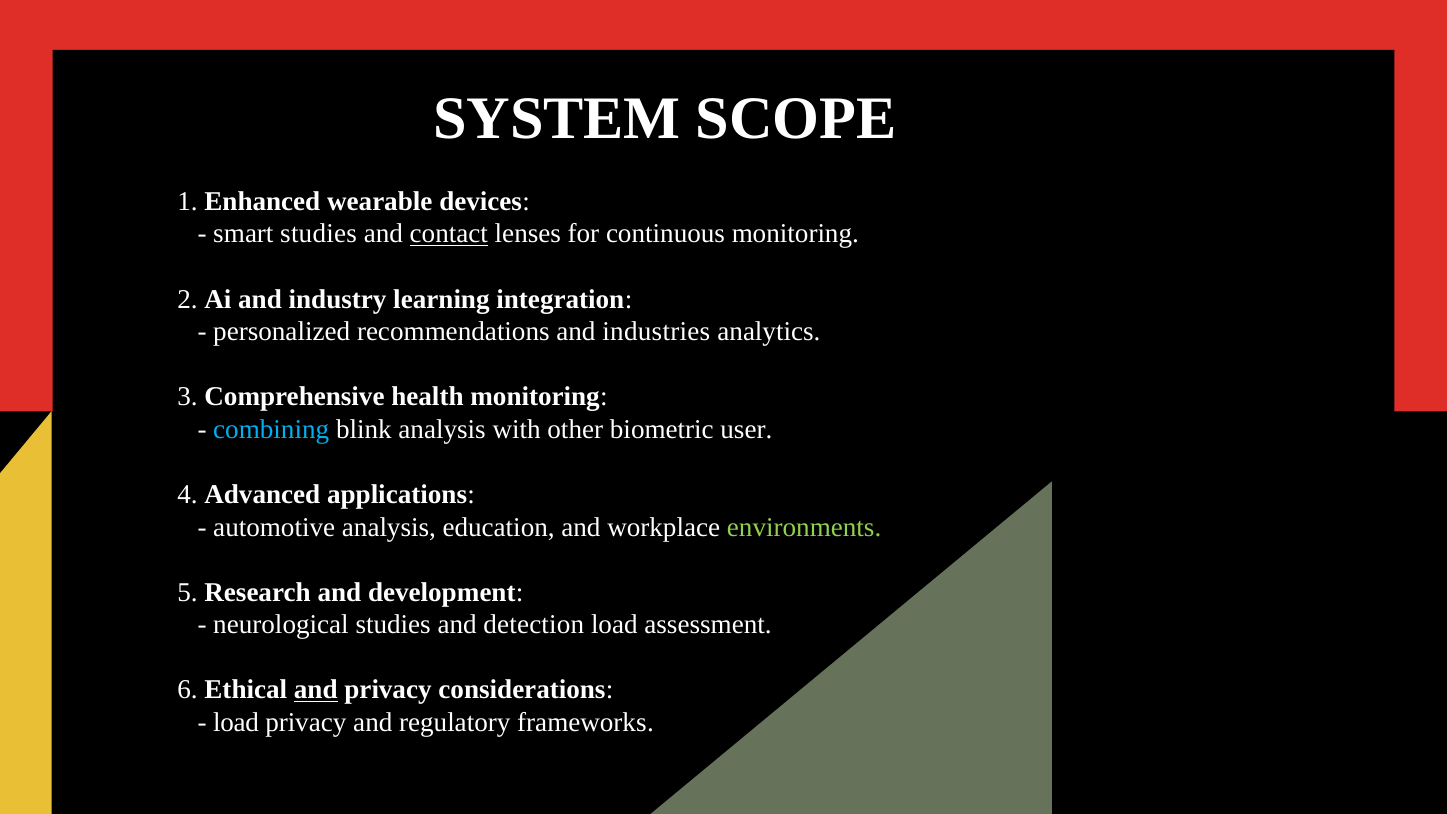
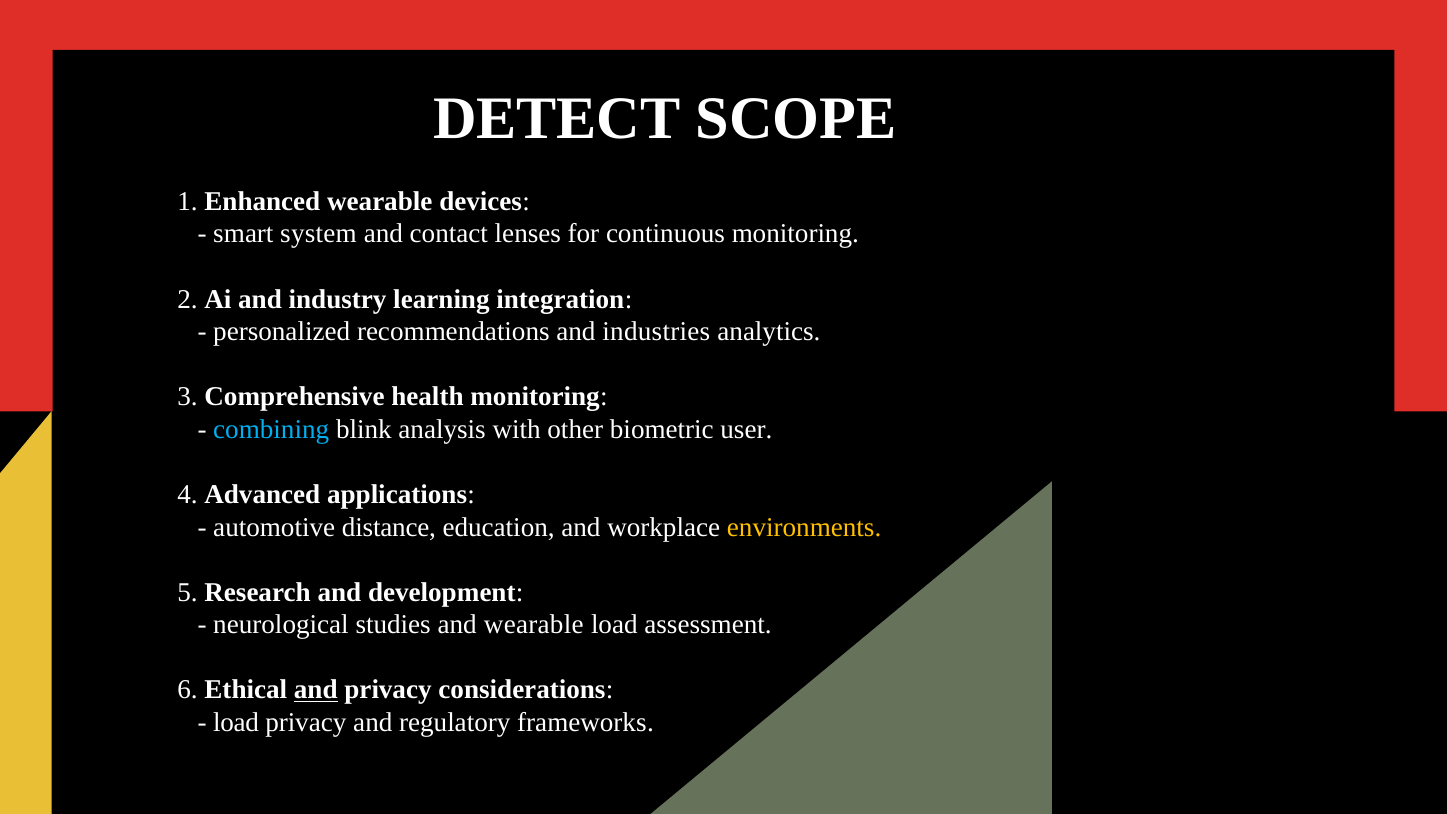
SYSTEM: SYSTEM -> DETECT (557, 119)
smart studies: studies -> system (319, 234)
contact underline: present -> none (449, 234)
automotive analysis: analysis -> distance (389, 527)
environments colour: light green -> yellow (804, 527)
and detection: detection -> wearable (534, 625)
